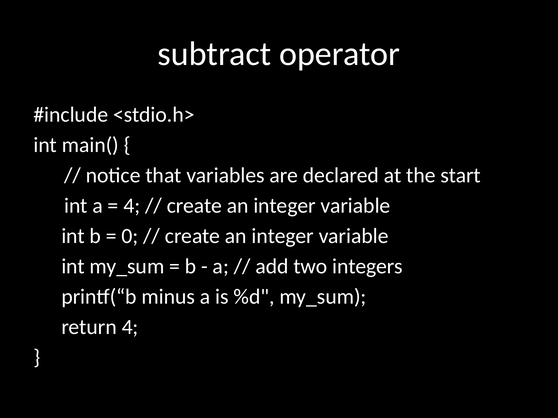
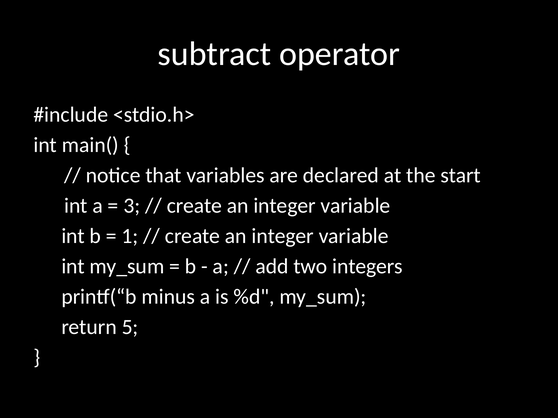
4: 4 -> 3 (132, 206)
0: 0 -> 1 (130, 236)
return 4: 4 -> 5 (130, 327)
